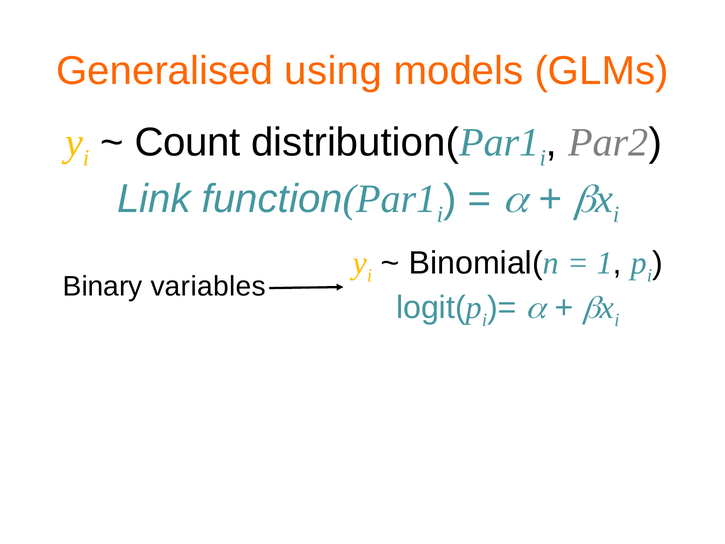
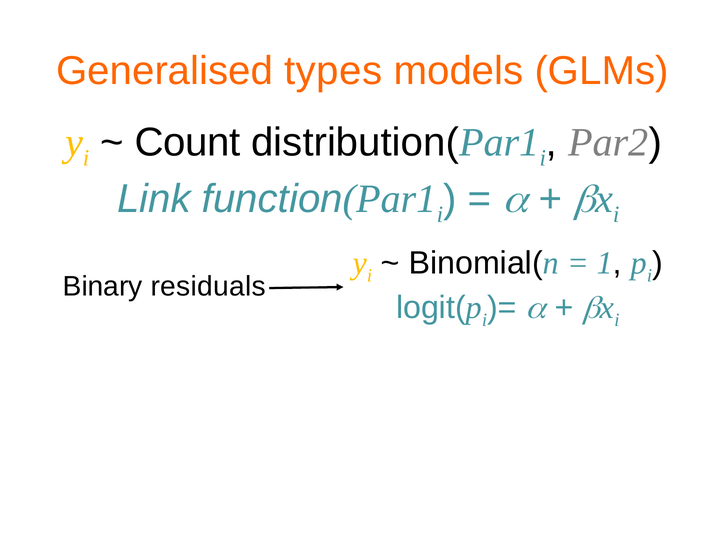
using: using -> types (333, 71)
variables: variables -> residuals (208, 286)
